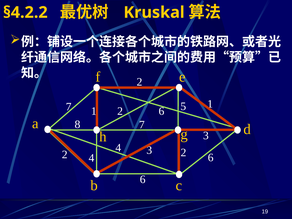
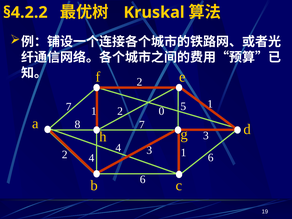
2 6: 6 -> 0 (162, 111)
2: 2 -> 1 (184, 153)
